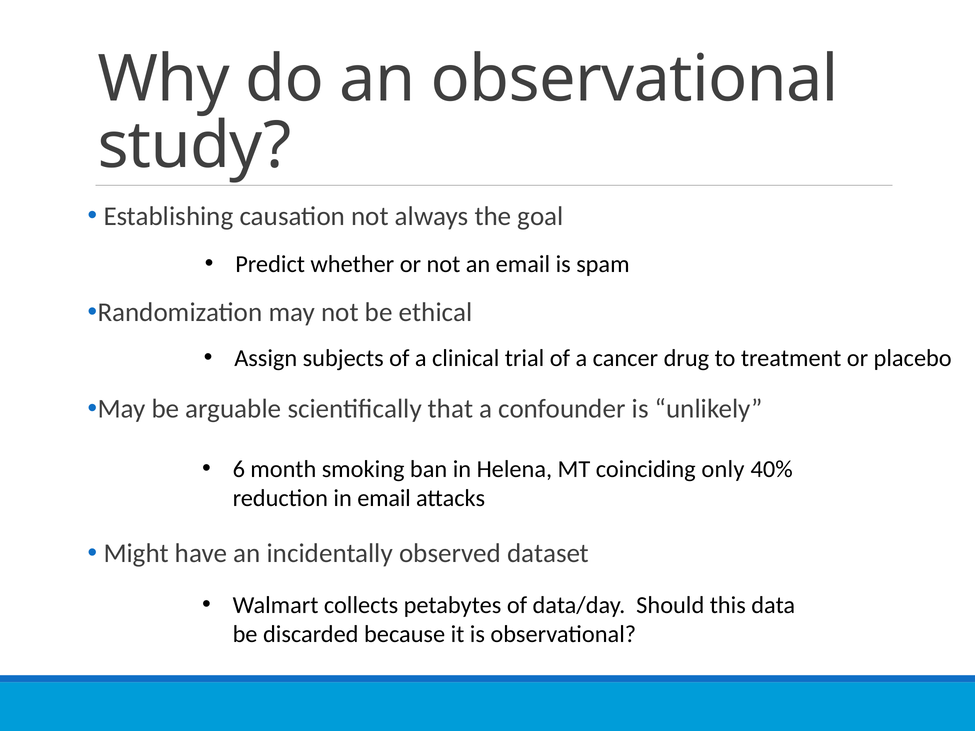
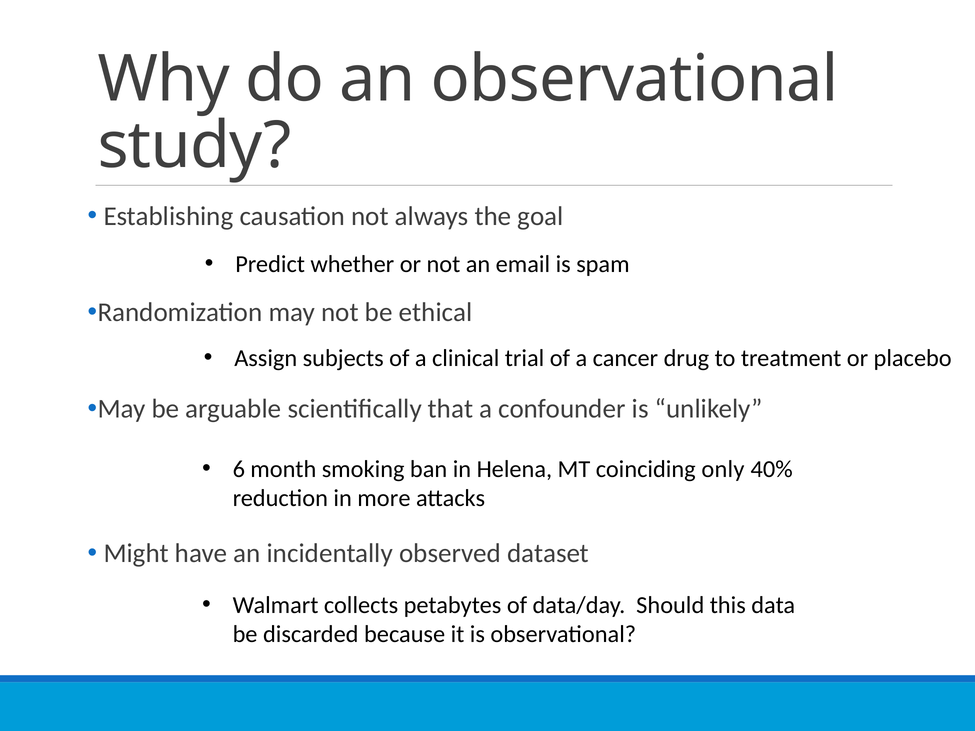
in email: email -> more (384, 498)
